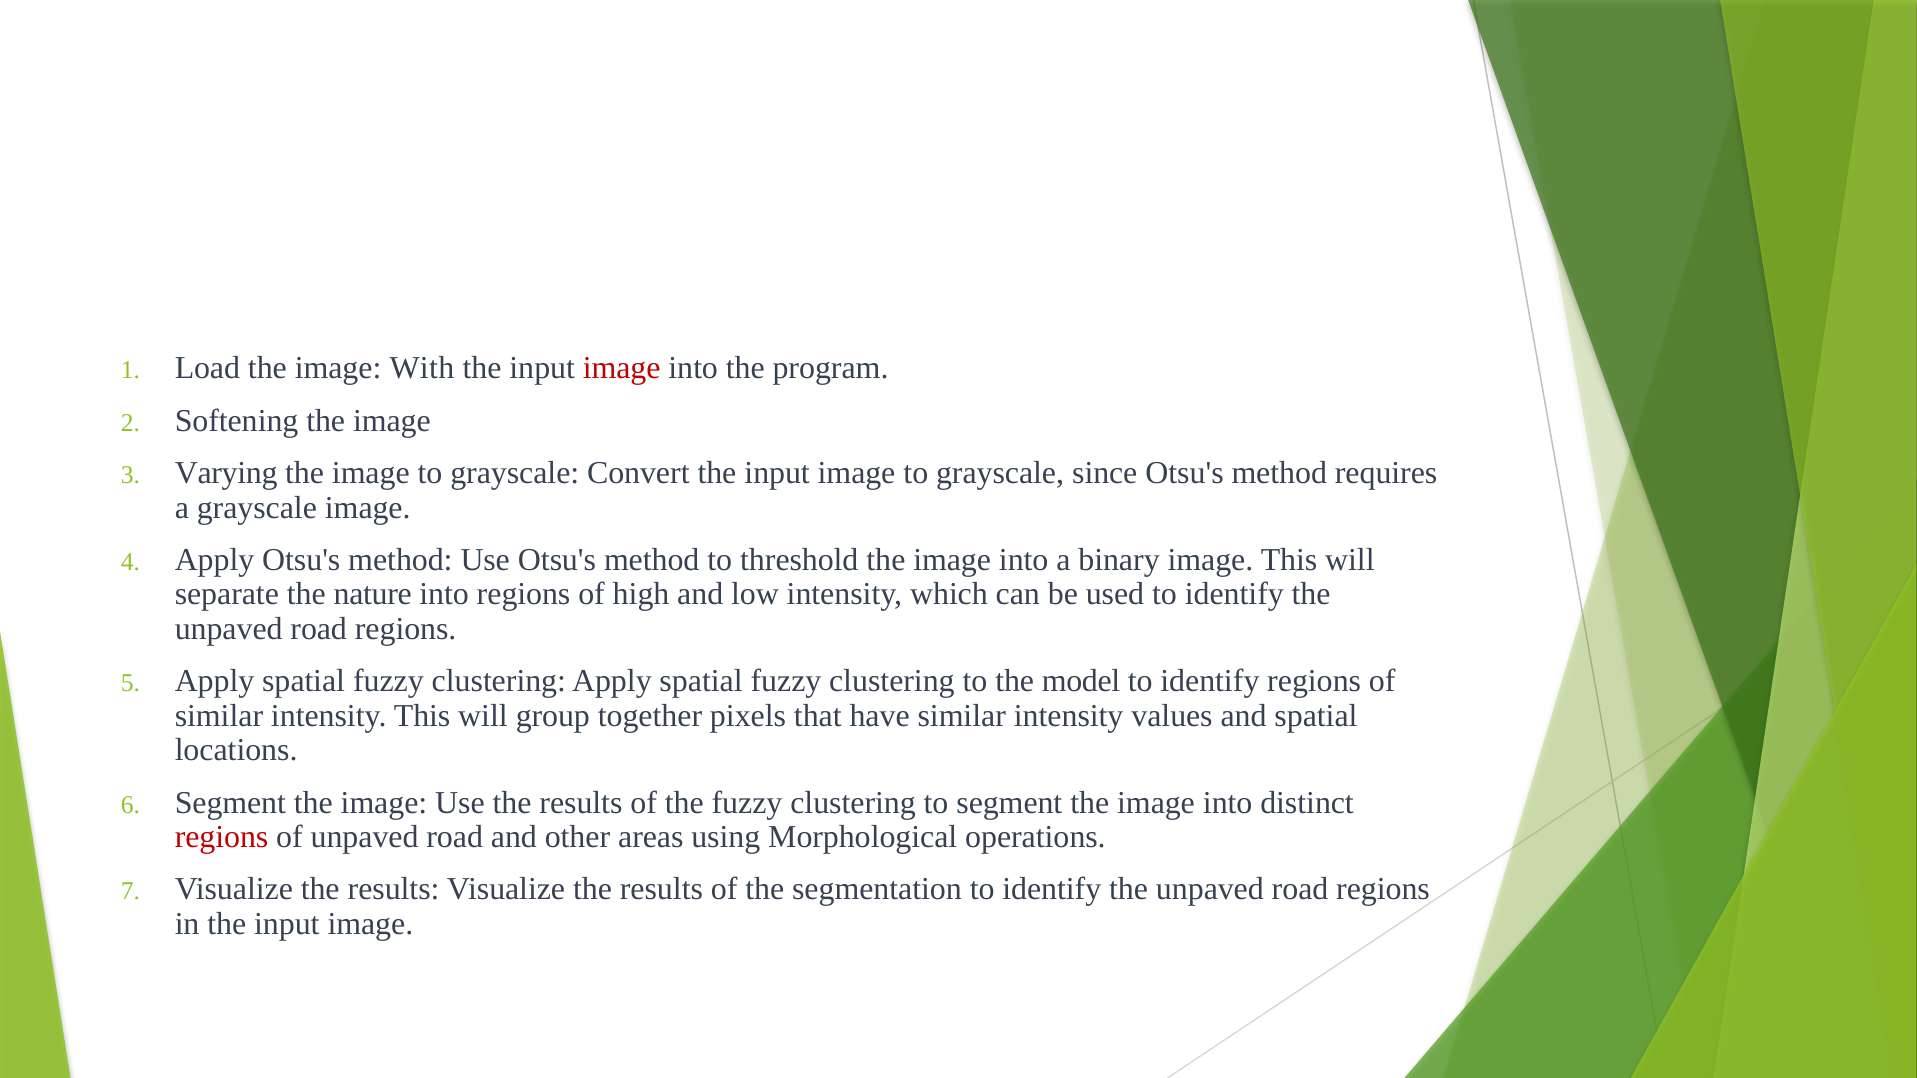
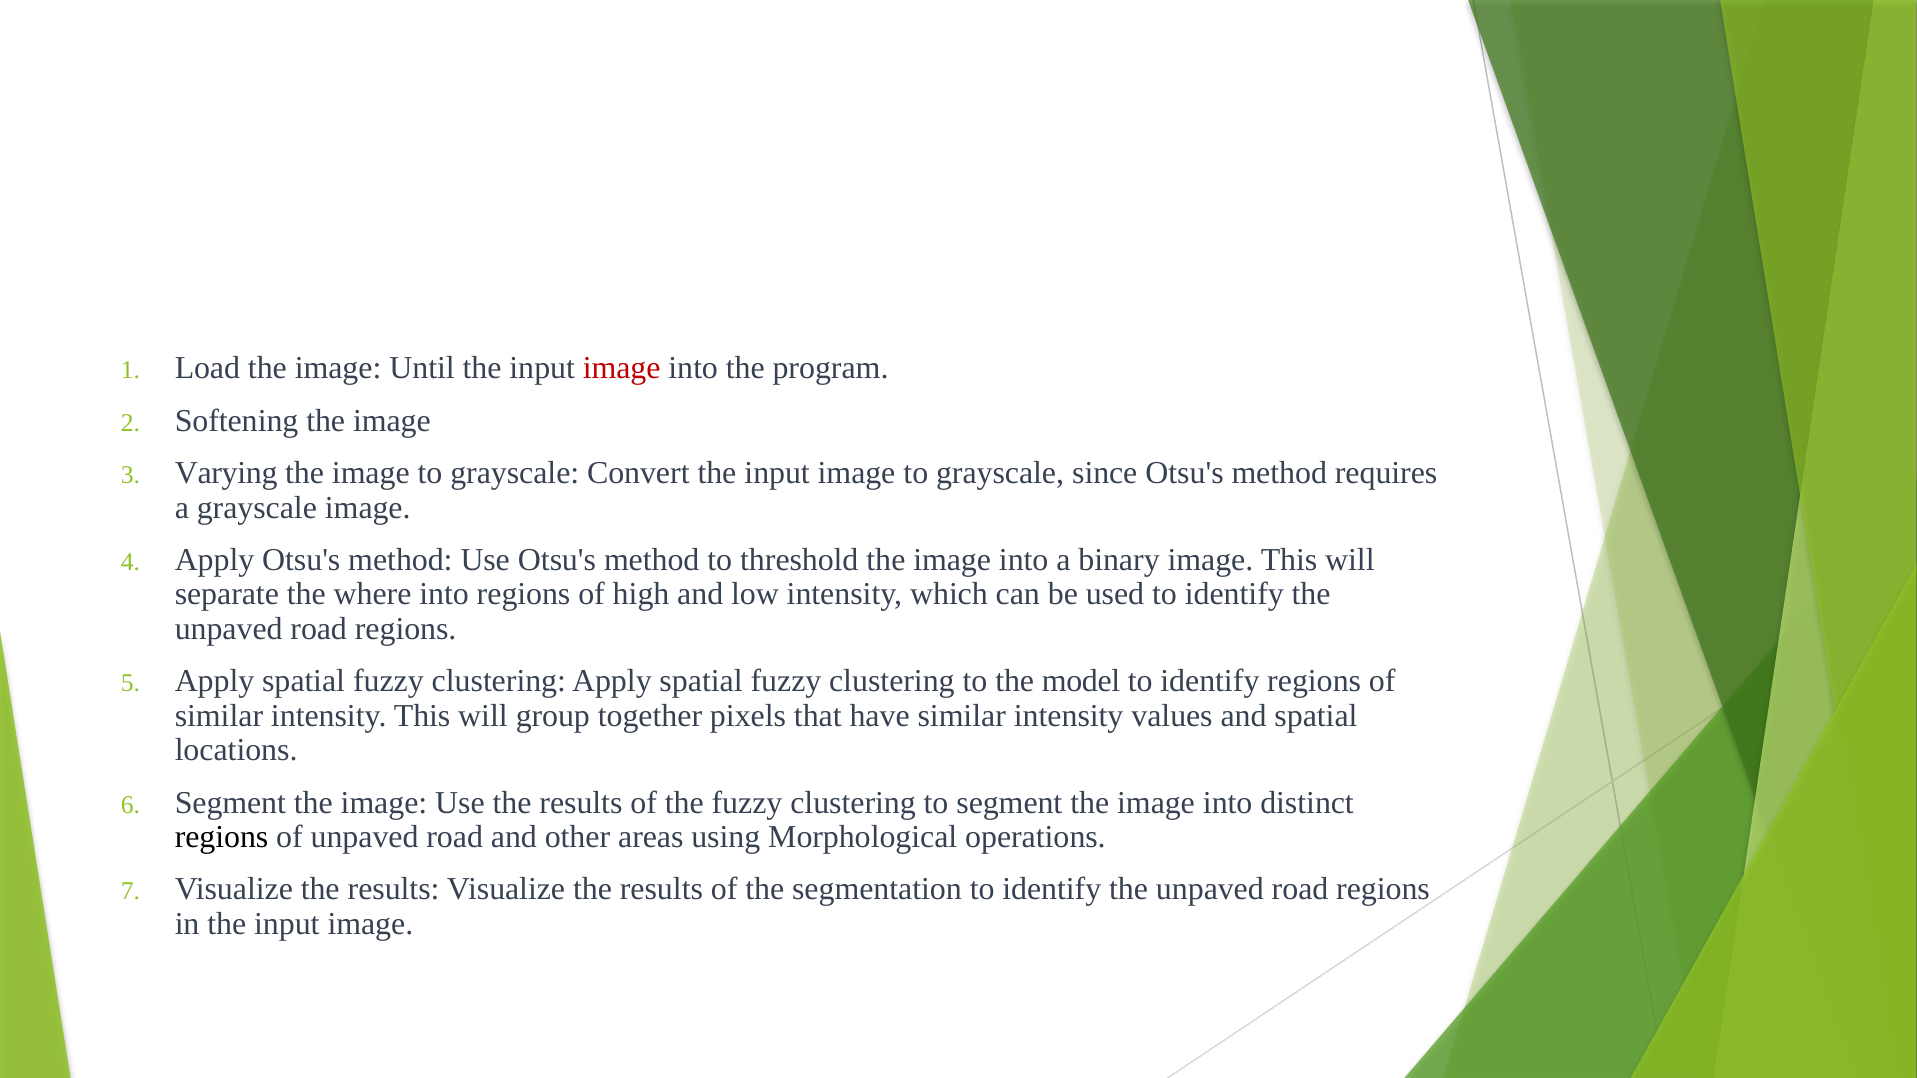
With: With -> Until (422, 368)
nature: nature -> where (373, 595)
regions colour: red -> black (222, 837)
